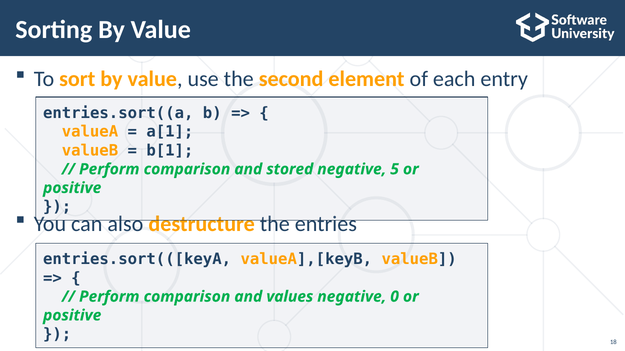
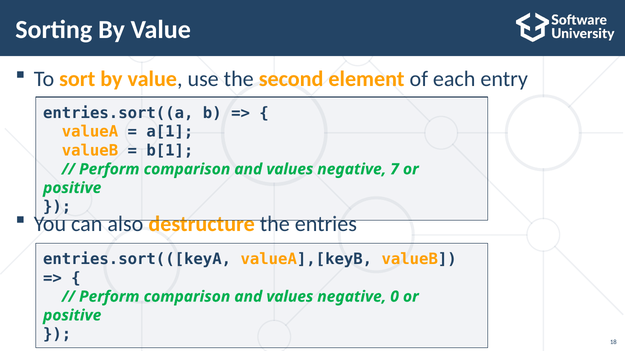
stored: stored -> values (290, 169)
5: 5 -> 7 (395, 169)
